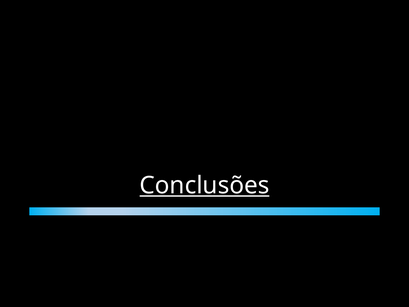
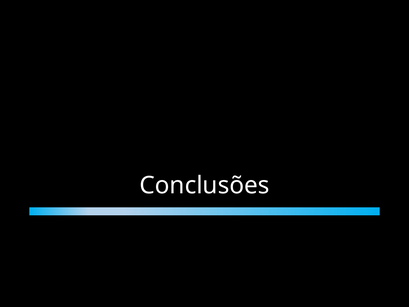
Conclusões underline: present -> none (204, 185)
